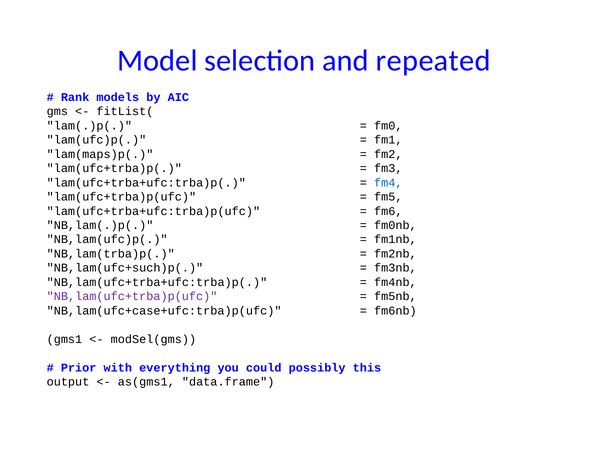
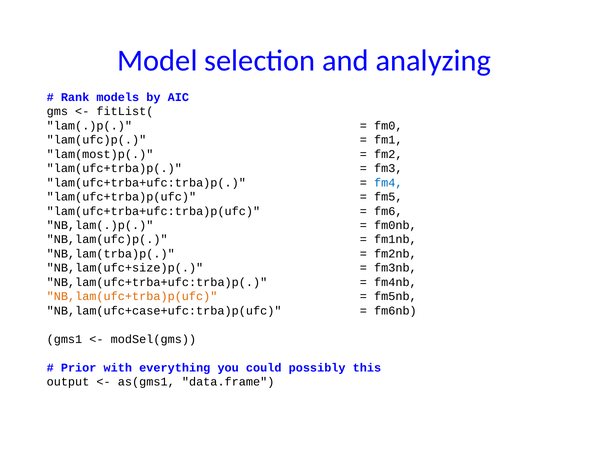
repeated: repeated -> analyzing (433, 60)
lam(maps)p(: lam(maps)p( -> lam(most)p( (100, 154)
NB,lam(ufc+such)p(: NB,lam(ufc+such)p( -> NB,lam(ufc+size)p( (125, 268)
NB,lam(ufc+trba)p(ufc colour: purple -> orange (132, 296)
